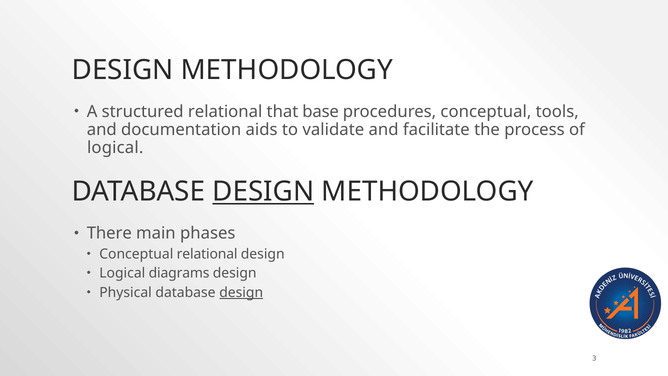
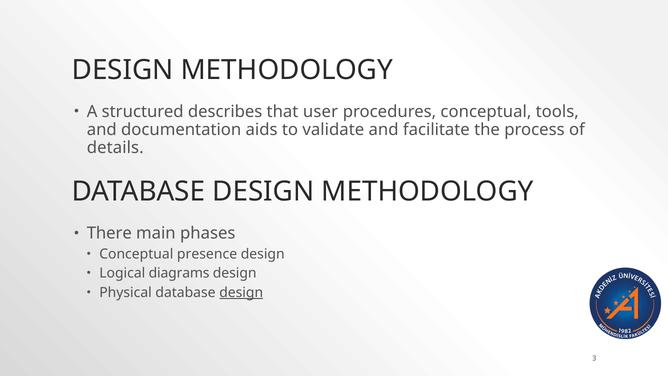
structured relational: relational -> describes (225, 112)
base: base -> user (320, 112)
logical: logical -> details (115, 148)
DESIGN underline: present -> none (263, 192)
Conceptual relational: relational -> presence (207, 254)
